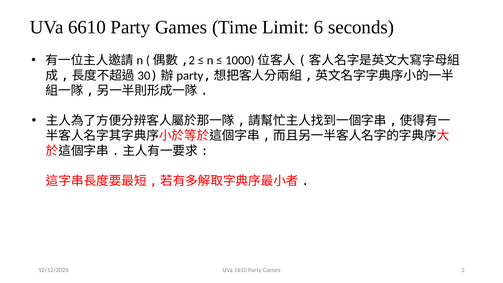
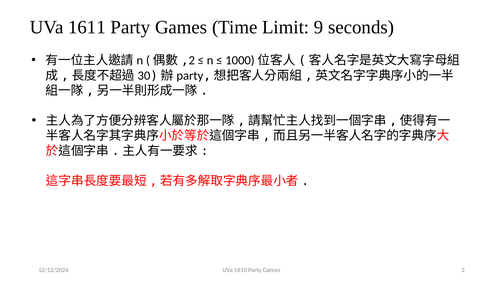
6610: 6610 -> 1611 (87, 27)
6: 6 -> 9 (319, 27)
